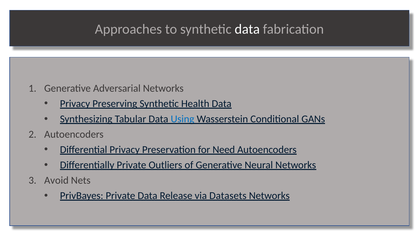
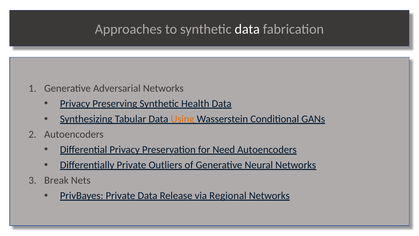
Using colour: blue -> orange (183, 119)
Avoid: Avoid -> Break (56, 180)
Datasets: Datasets -> Regional (228, 195)
